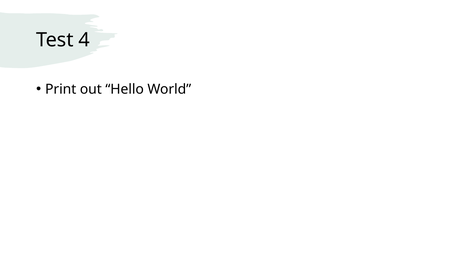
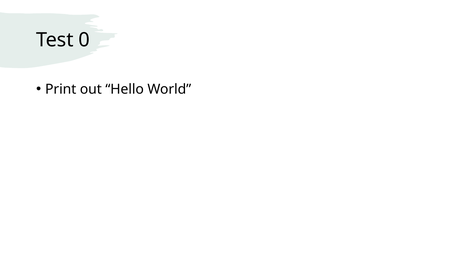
4: 4 -> 0 (84, 40)
